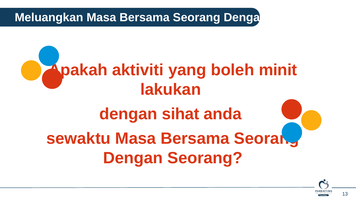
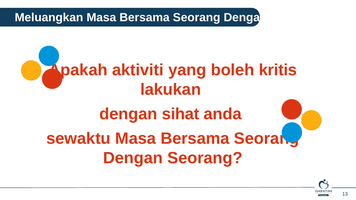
minit: minit -> kritis (278, 70)
